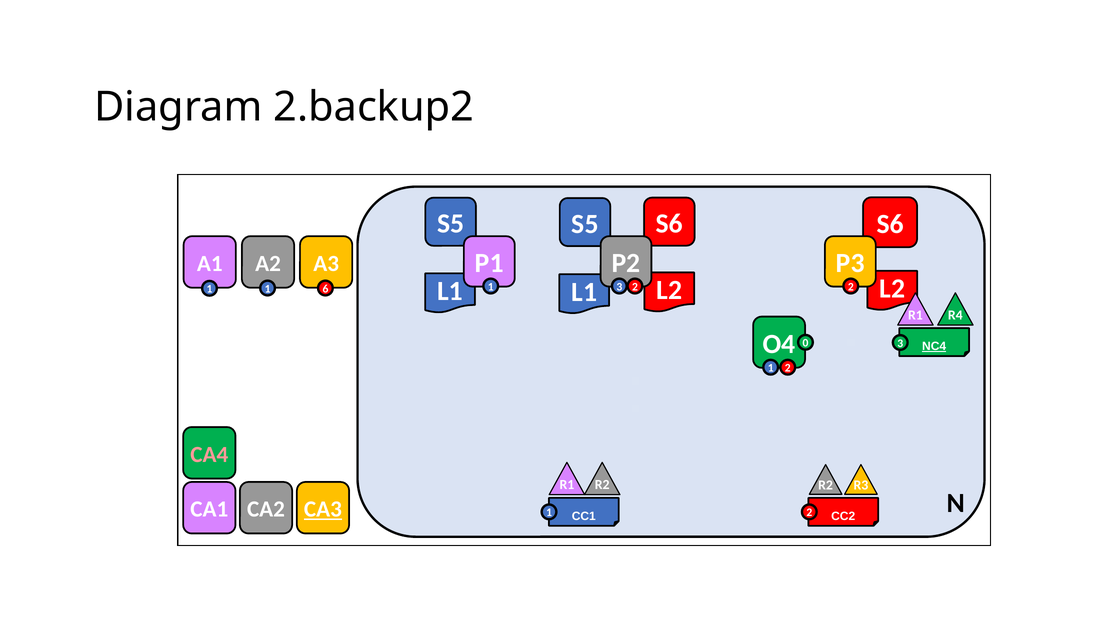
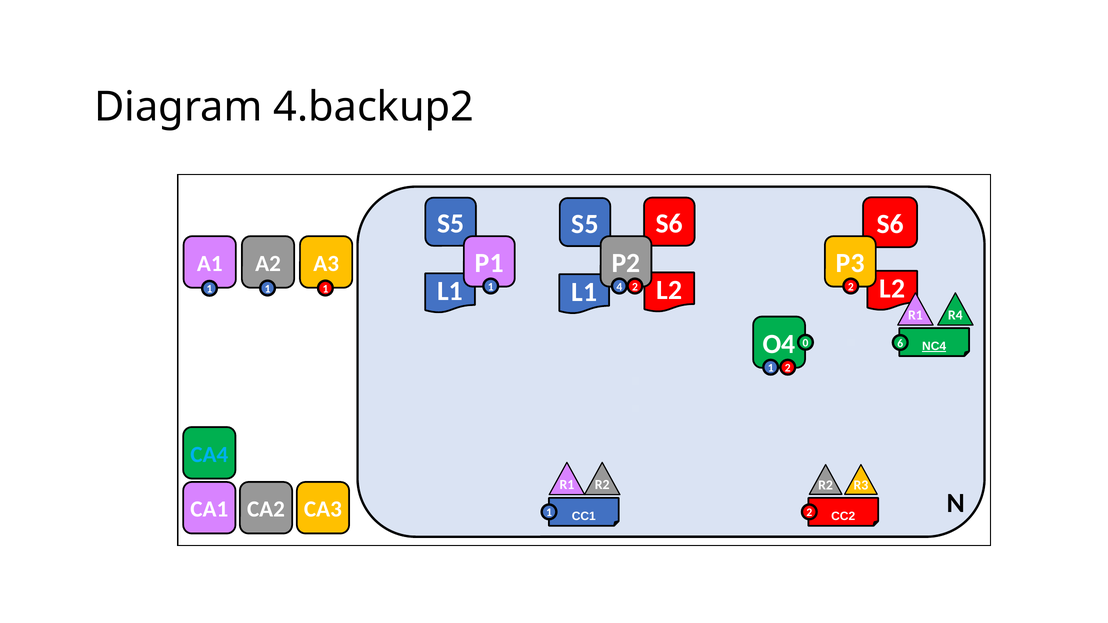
2.backup2: 2.backup2 -> 4.backup2 (374, 107)
1 3: 3 -> 4 (619, 287)
6: 6 -> 1 (325, 289)
0 3: 3 -> 6 (900, 343)
CA4 colour: pink -> light blue (209, 455)
CA3 underline: present -> none (323, 510)
